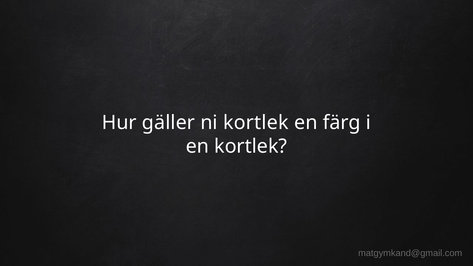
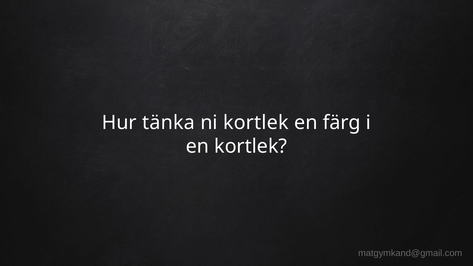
gäller: gäller -> tänka (168, 123)
